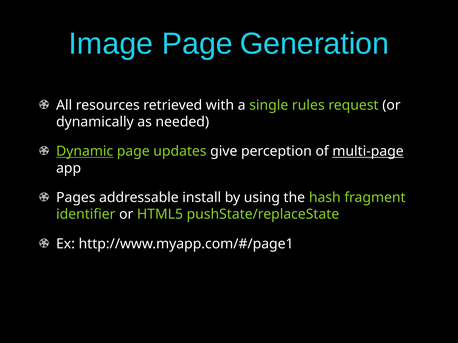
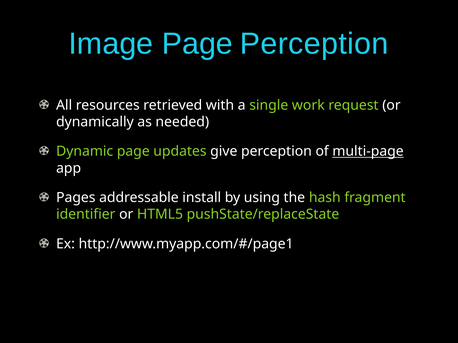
Page Generation: Generation -> Perception (314, 44)
rules: rules -> work (308, 105)
Dynamic underline: present -> none (85, 152)
